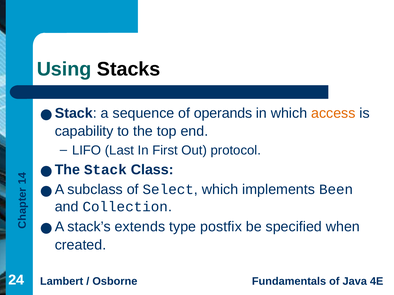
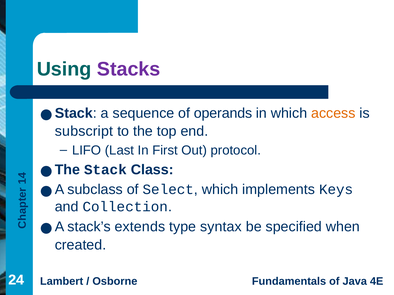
Stacks colour: black -> purple (129, 69)
capability: capability -> subscript (84, 131)
Been: Been -> Keys (336, 190)
postfix: postfix -> syntax (221, 227)
